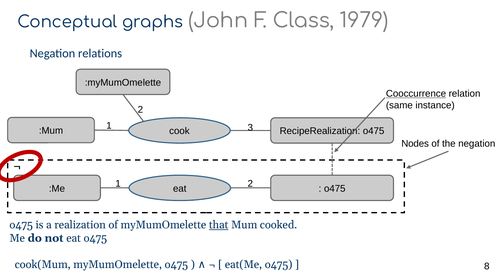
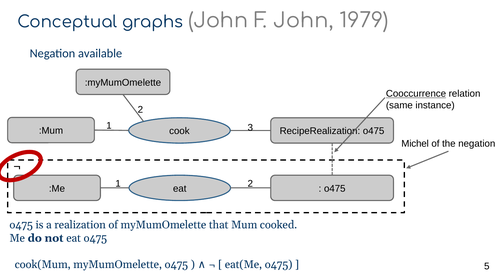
F Class: Class -> John (303, 21)
relations: relations -> available (100, 53)
Nodes: Nodes -> Michel (415, 144)
that underline: present -> none (219, 225)
8: 8 -> 5 (487, 266)
